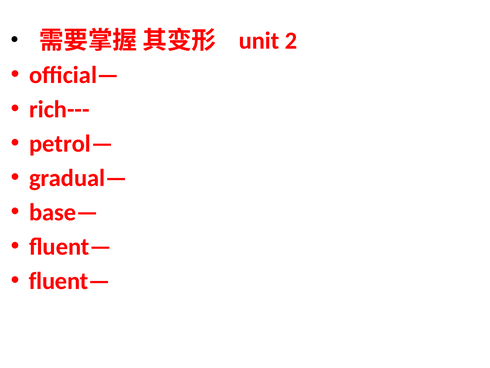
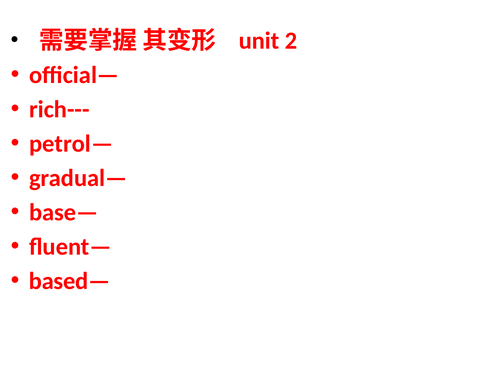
fluent—: fluent— -> based— (70, 281)
